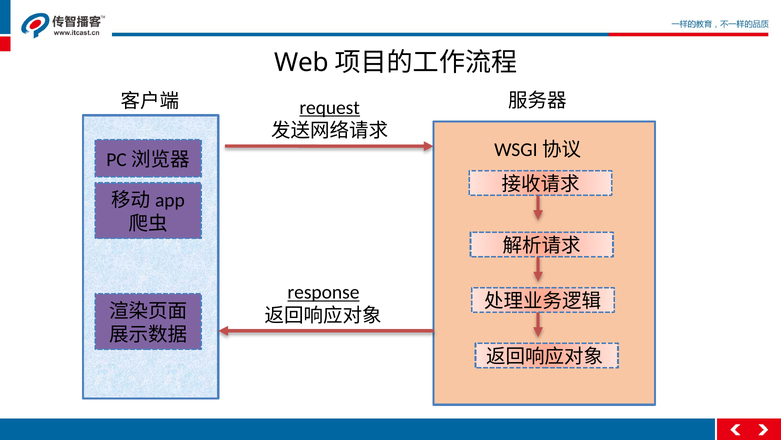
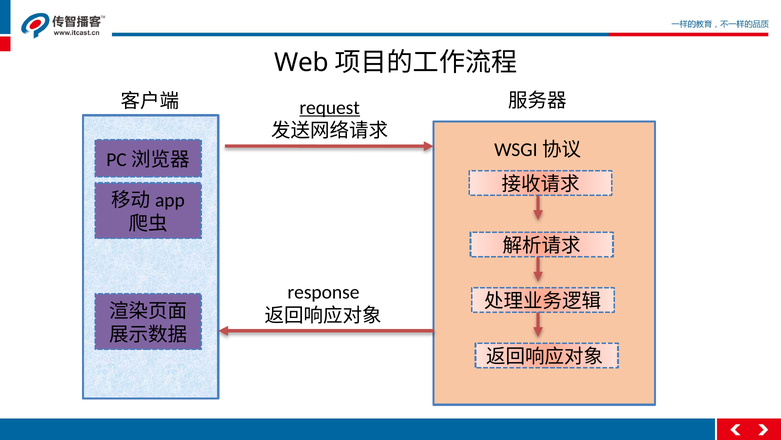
response underline: present -> none (323, 292)
